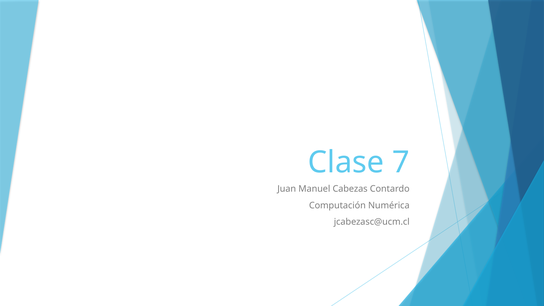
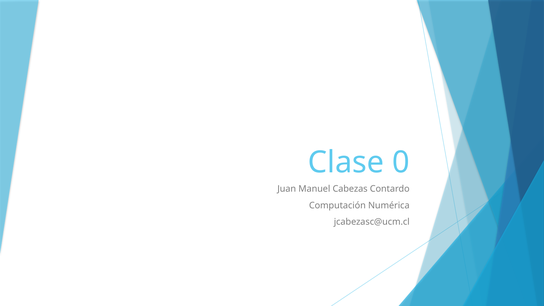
7: 7 -> 0 (401, 162)
